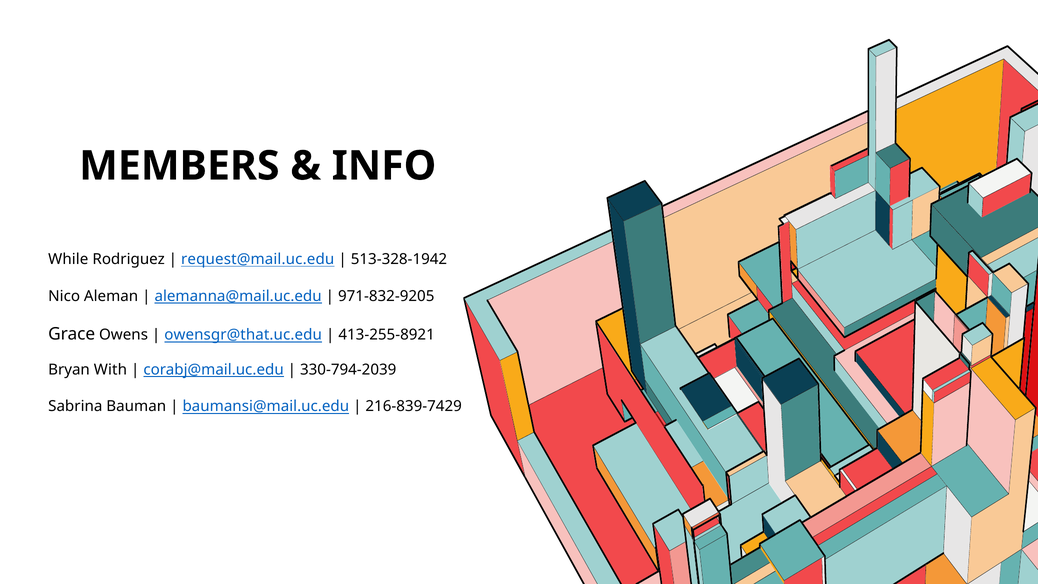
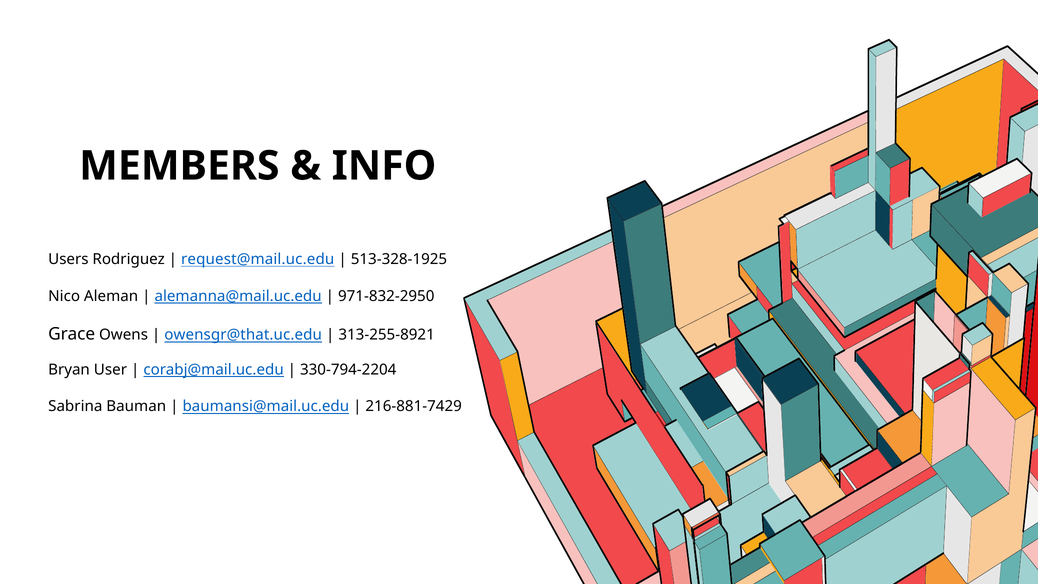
While: While -> Users (68, 259)
513-328-1942: 513-328-1942 -> 513-328-1925 (399, 259)
971-832-9205: 971-832-9205 -> 971-832-2950 (386, 296)
413-255-8921: 413-255-8921 -> 313-255-8921 (387, 335)
With: With -> User (110, 370)
330-794-2039: 330-794-2039 -> 330-794-2204 (348, 370)
216-839-7429: 216-839-7429 -> 216-881-7429 (414, 406)
